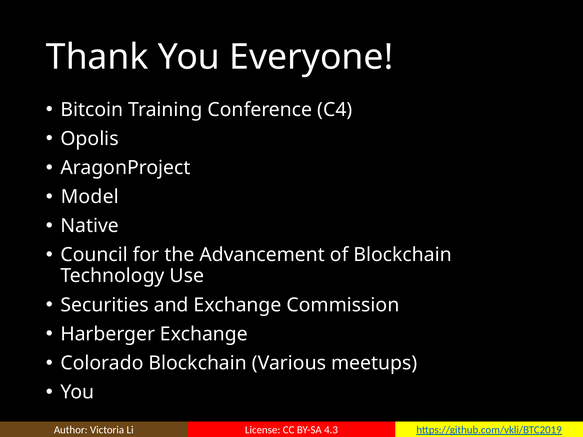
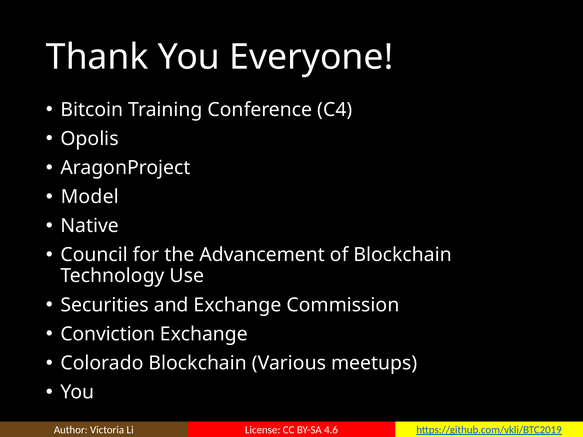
Harberger: Harberger -> Conviction (108, 334)
4.3: 4.3 -> 4.6 (331, 430)
